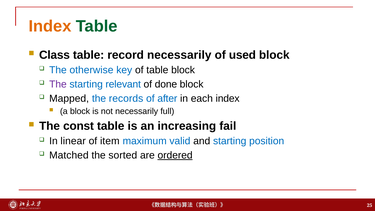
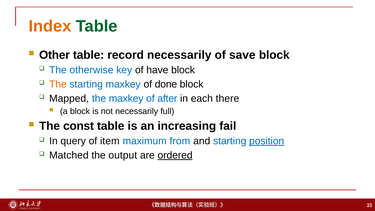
Class: Class -> Other (54, 55)
used: used -> save (242, 55)
of table: table -> have (157, 70)
The colour: purple -> orange (58, 84)
starting relevant: relevant -> maxkey (123, 84)
the records: records -> maxkey (126, 98)
each index: index -> there (227, 98)
linear: linear -> query (73, 141)
valid: valid -> from (180, 141)
position underline: none -> present (267, 141)
sorted: sorted -> output (123, 155)
